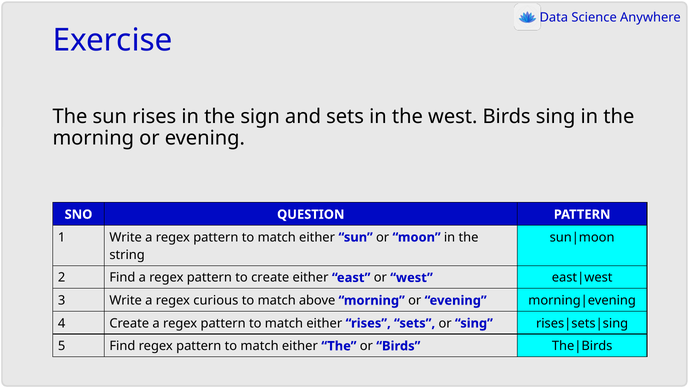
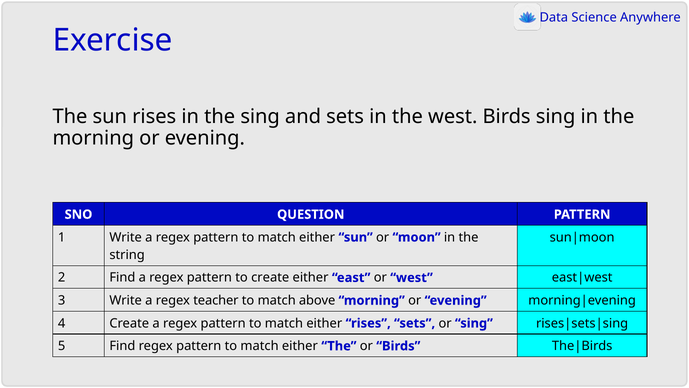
the sign: sign -> sing (260, 116)
curious: curious -> teacher (216, 300)
